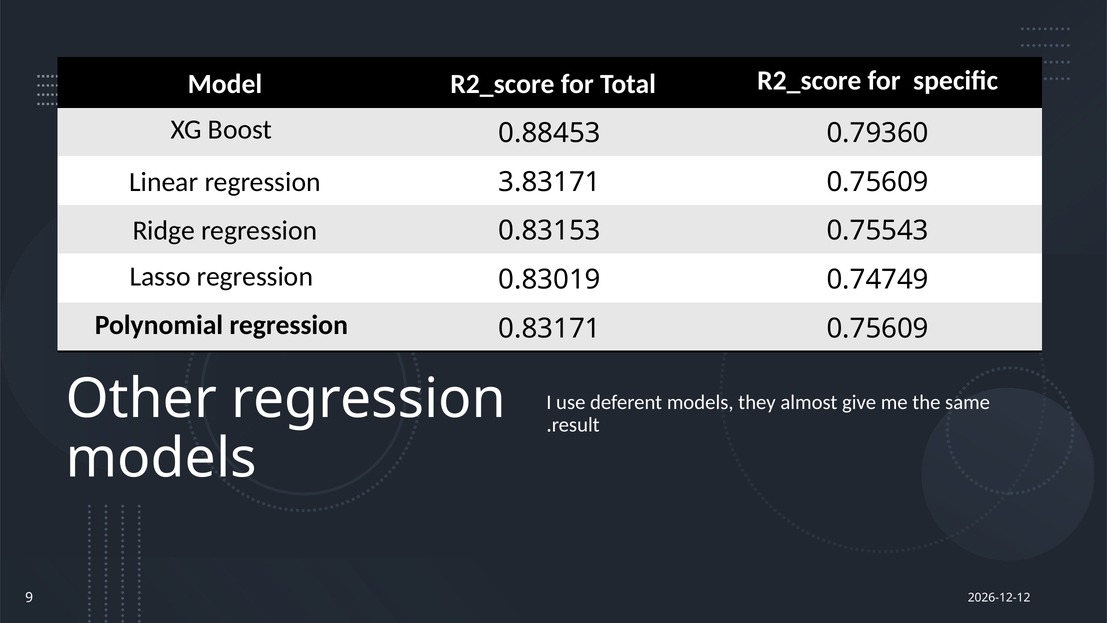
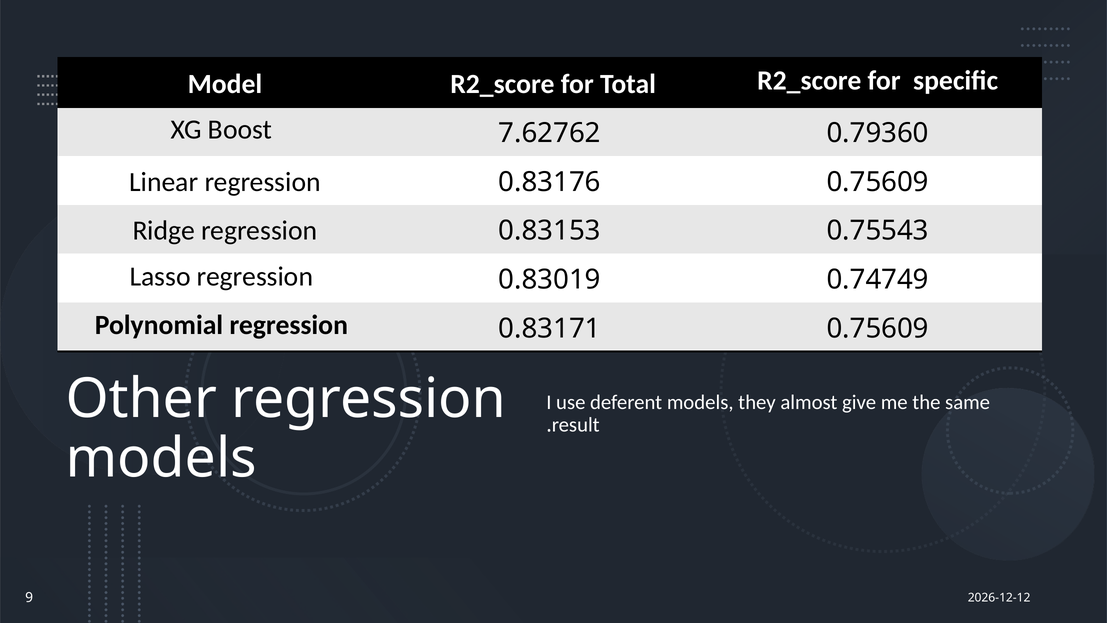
0.88453: 0.88453 -> 7.62762 (550, 133)
3.83171: 3.83171 -> 0.83176 (550, 182)
